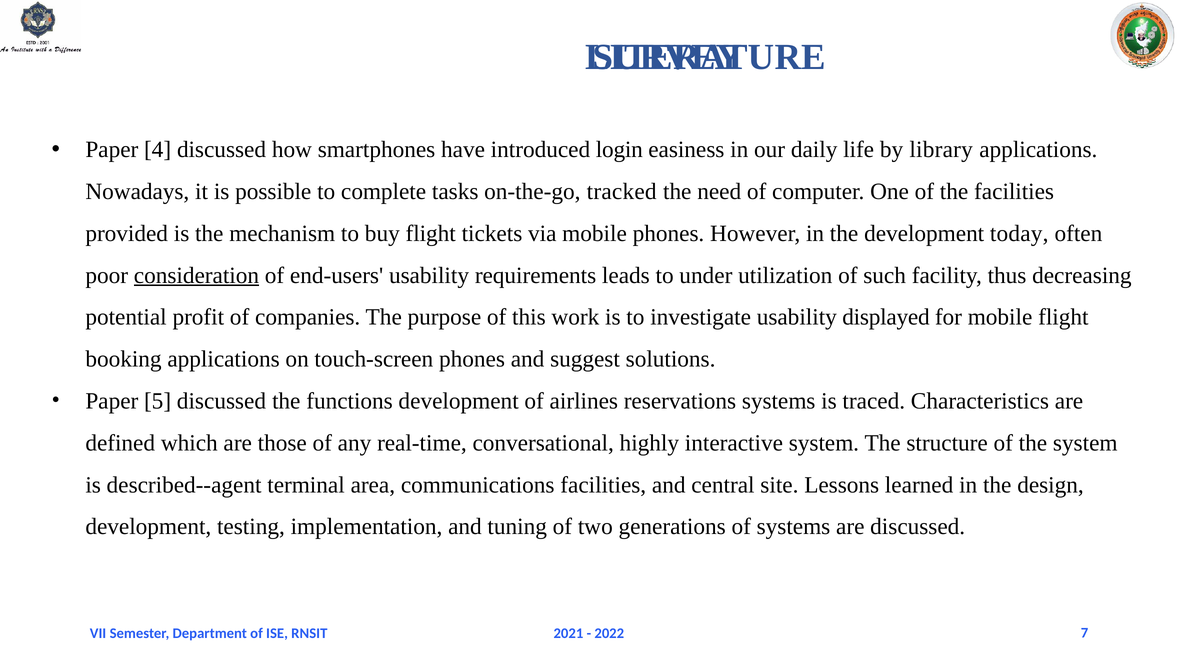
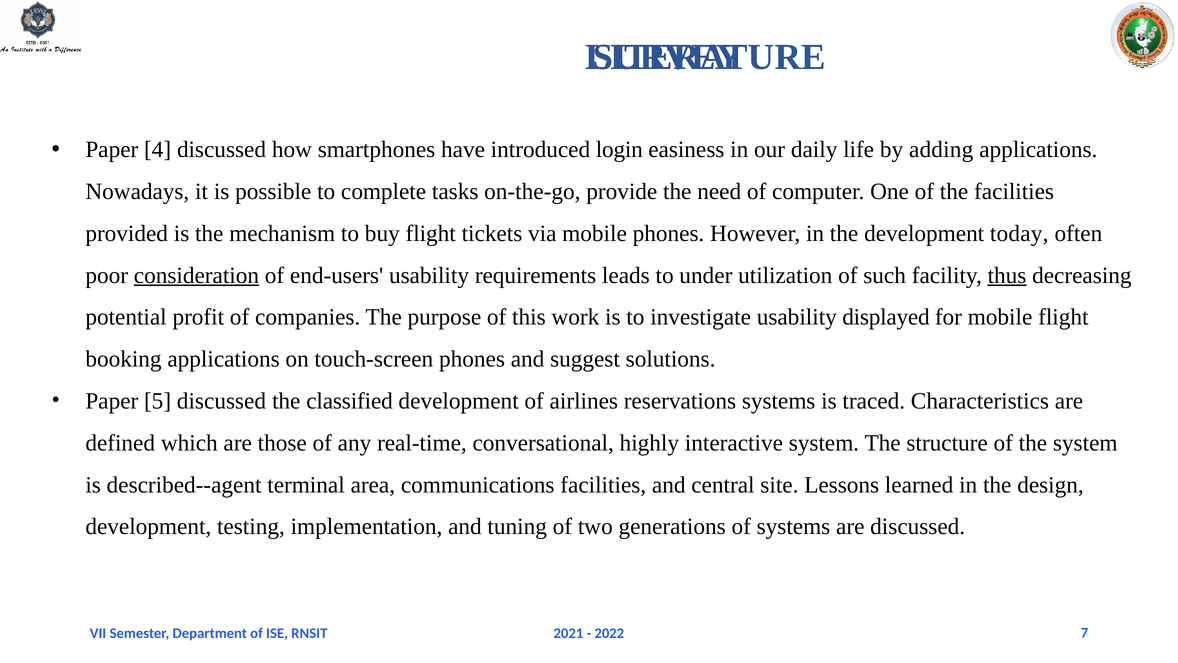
library: library -> adding (941, 150)
tracked: tracked -> provide (622, 191)
thus underline: none -> present (1007, 275)
functions: functions -> classified (350, 401)
